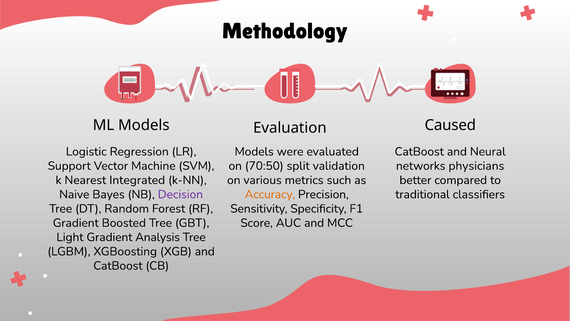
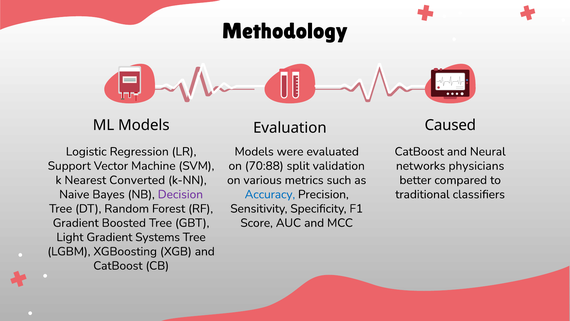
70:50: 70:50 -> 70:88 (264, 166)
Integrated: Integrated -> Converted (137, 180)
Accuracy colour: orange -> blue (270, 194)
Analysis: Analysis -> Systems (158, 237)
